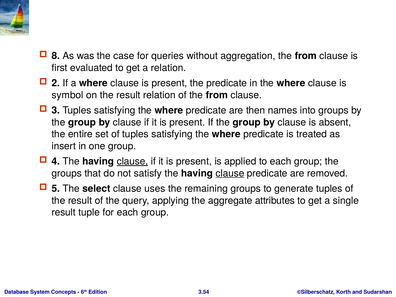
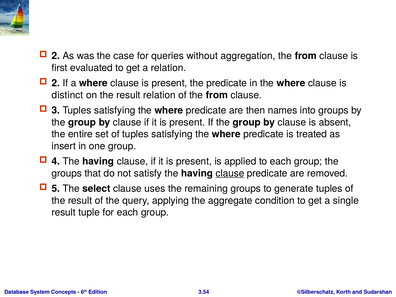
8: 8 -> 2 (56, 56)
symbol: symbol -> distinct (67, 95)
clause underline: present -> none (132, 161)
attributes: attributes -> condition (275, 201)
